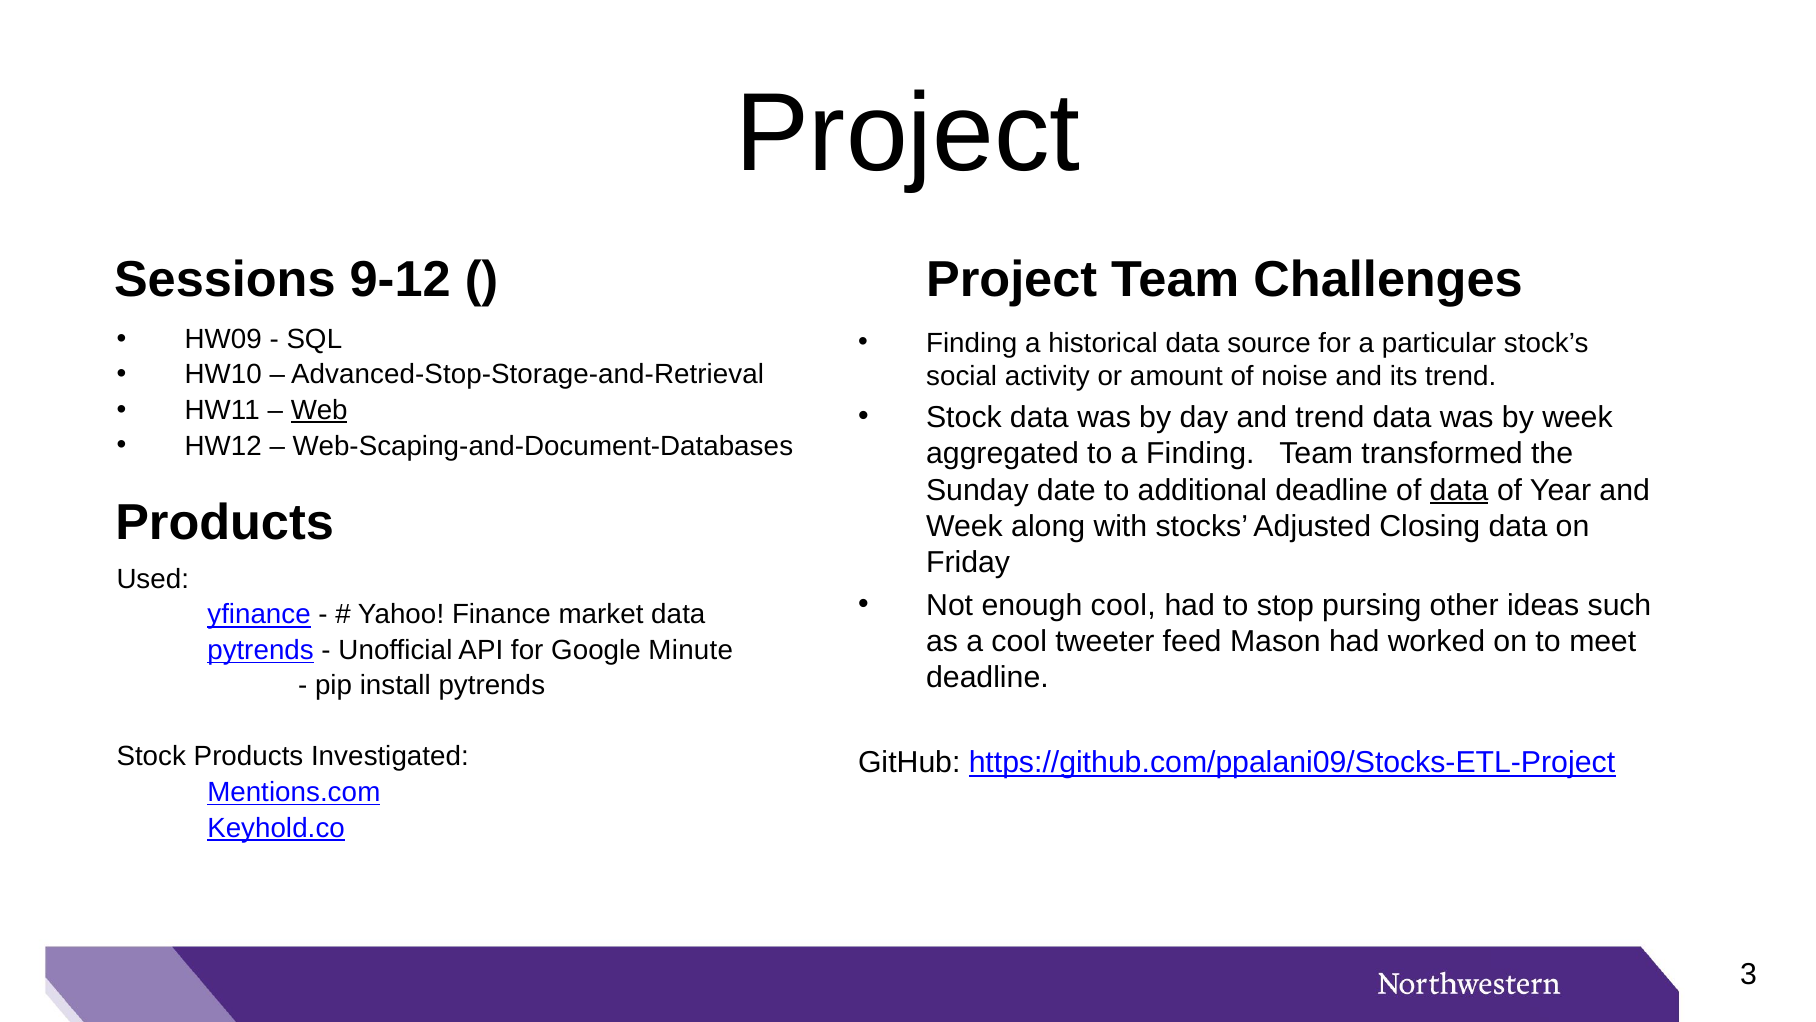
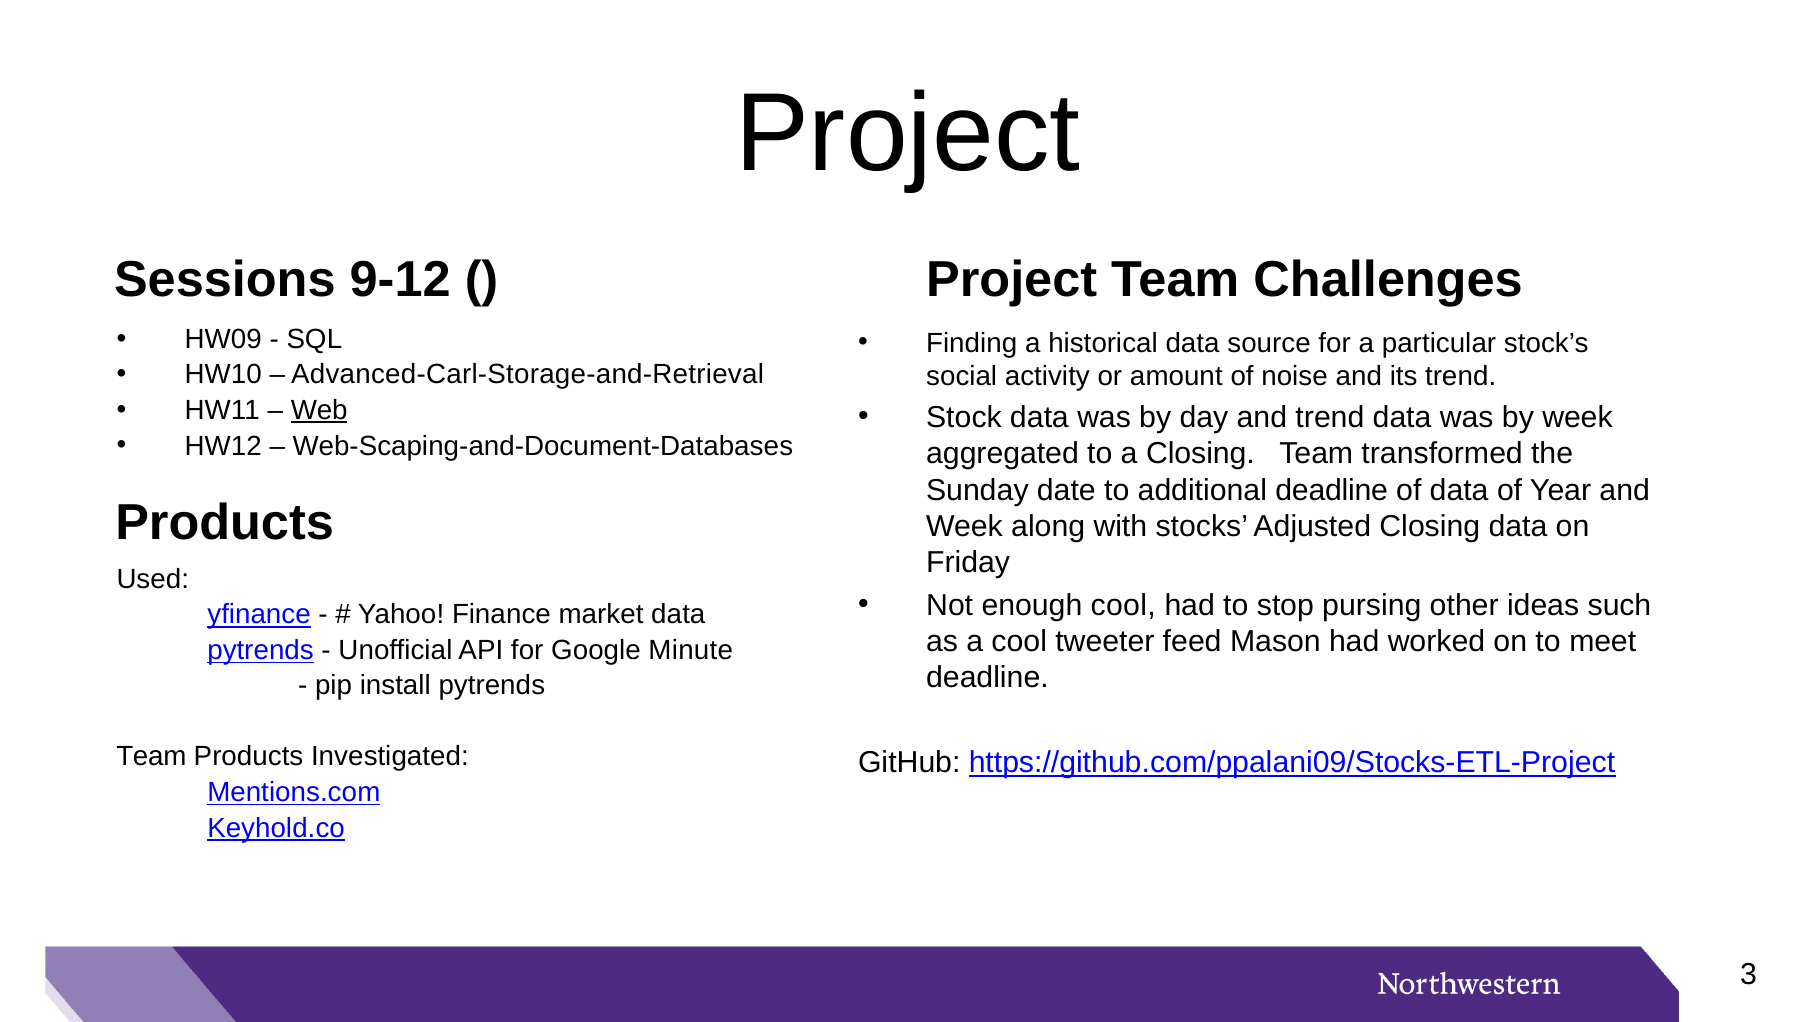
Advanced-Stop-Storage-and-Retrieval: Advanced-Stop-Storage-and-Retrieval -> Advanced-Carl-Storage-and-Retrieval (528, 375)
a Finding: Finding -> Closing (1200, 454)
data underline: present -> none (1459, 490)
Stock: Stock -> Team (151, 756)
